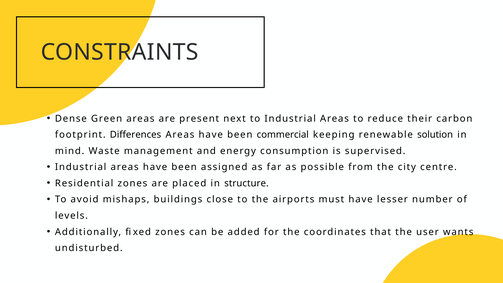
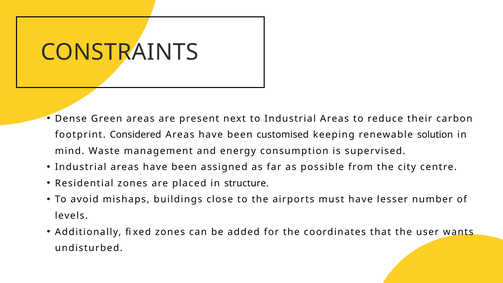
Differences: Differences -> Considered (136, 135)
commercial: commercial -> customised (283, 135)
